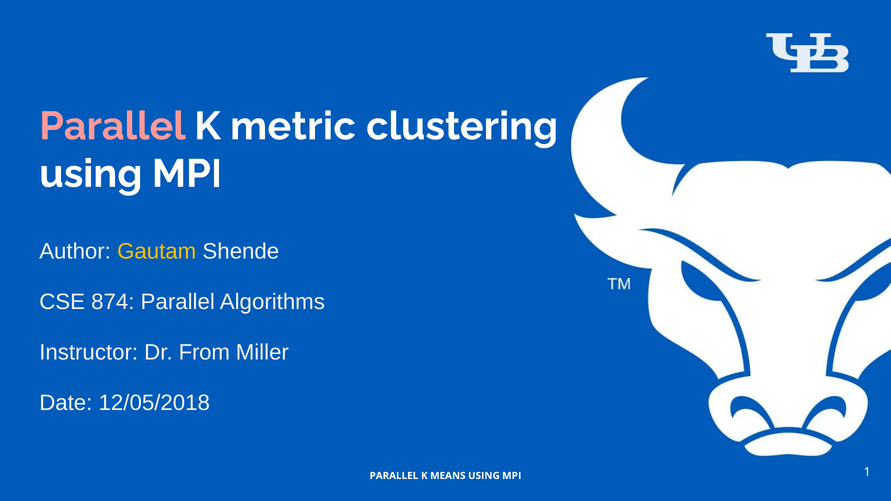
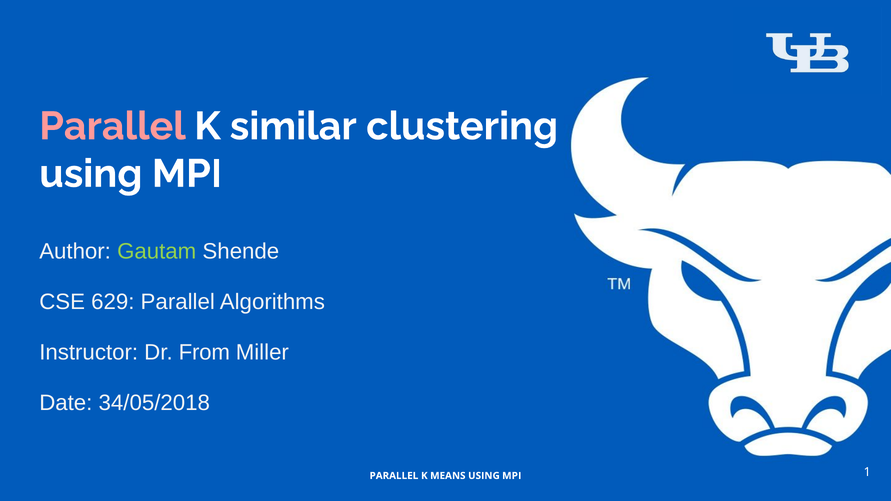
metric: metric -> similar (293, 126)
Gautam colour: yellow -> light green (157, 251)
874: 874 -> 629 (113, 302)
12/05/2018: 12/05/2018 -> 34/05/2018 (154, 403)
